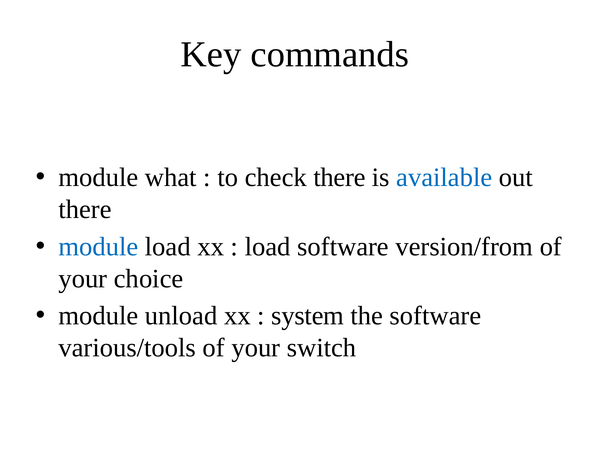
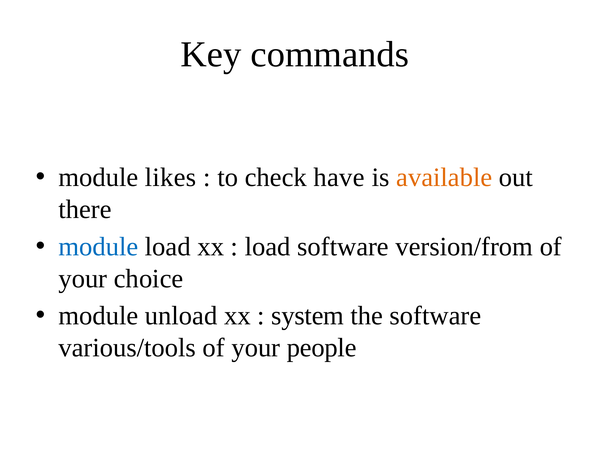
what: what -> likes (171, 177)
check there: there -> have (339, 177)
available colour: blue -> orange (444, 177)
switch: switch -> people (322, 348)
